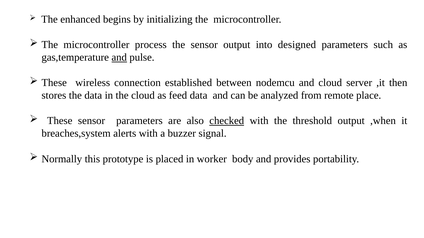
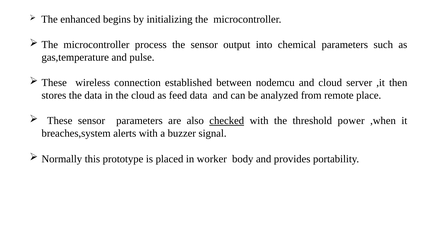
designed: designed -> chemical (297, 45)
and underline: present -> none (119, 57)
threshold output: output -> power (351, 121)
